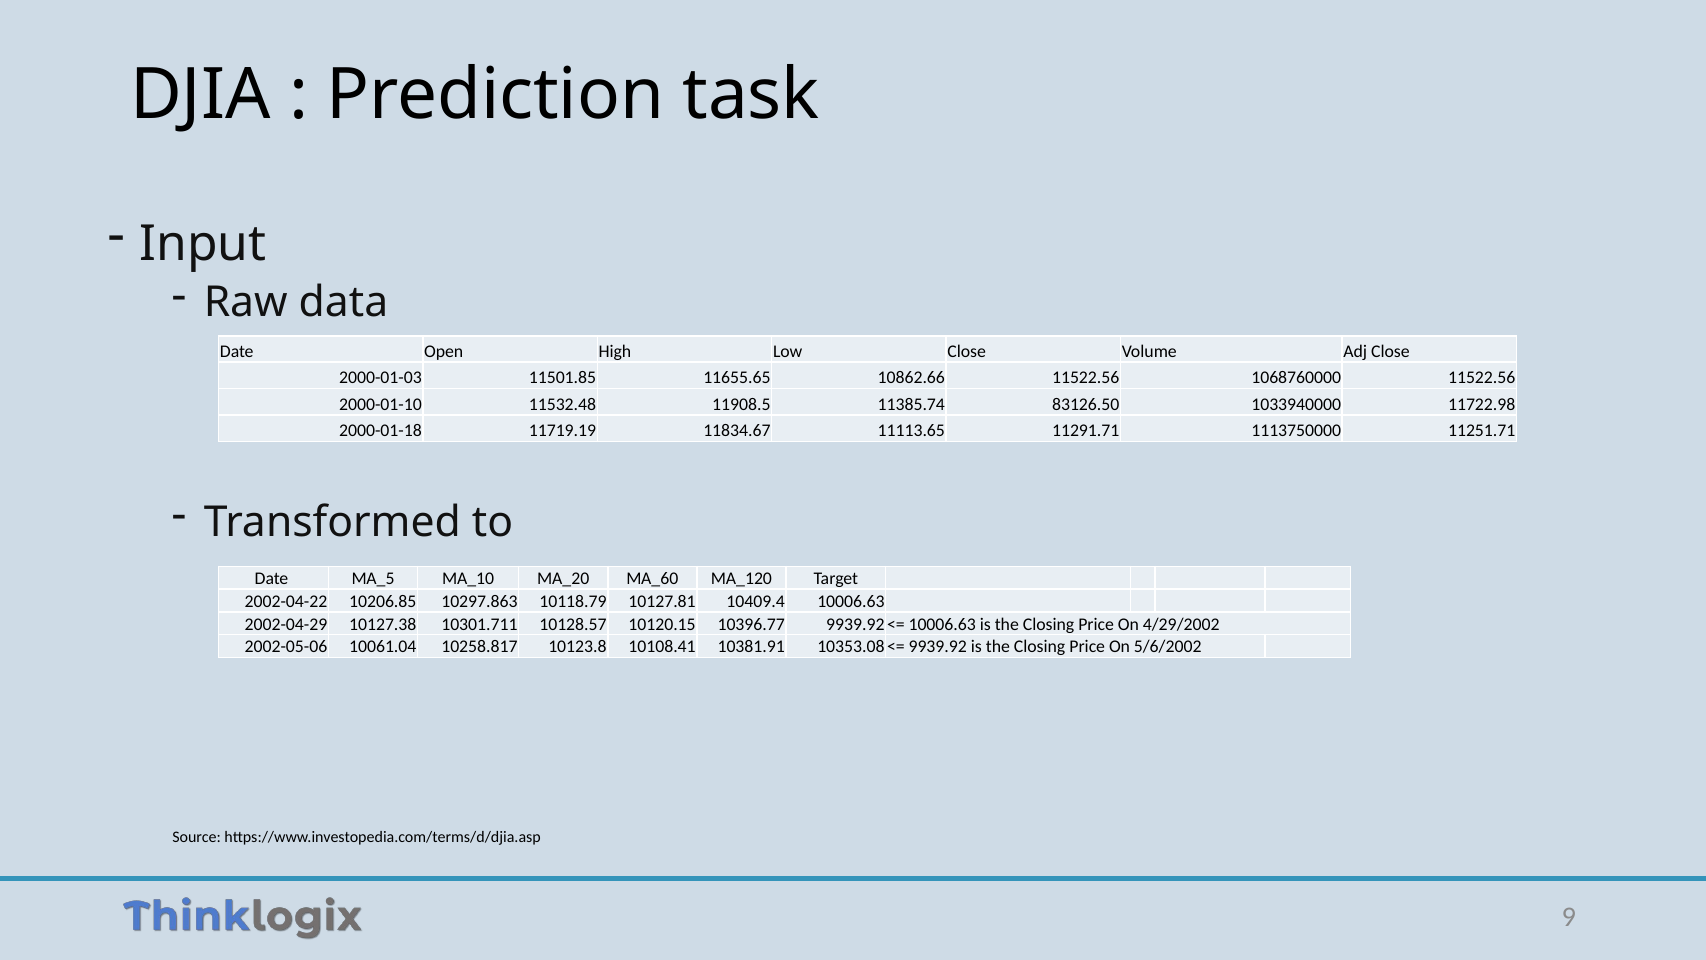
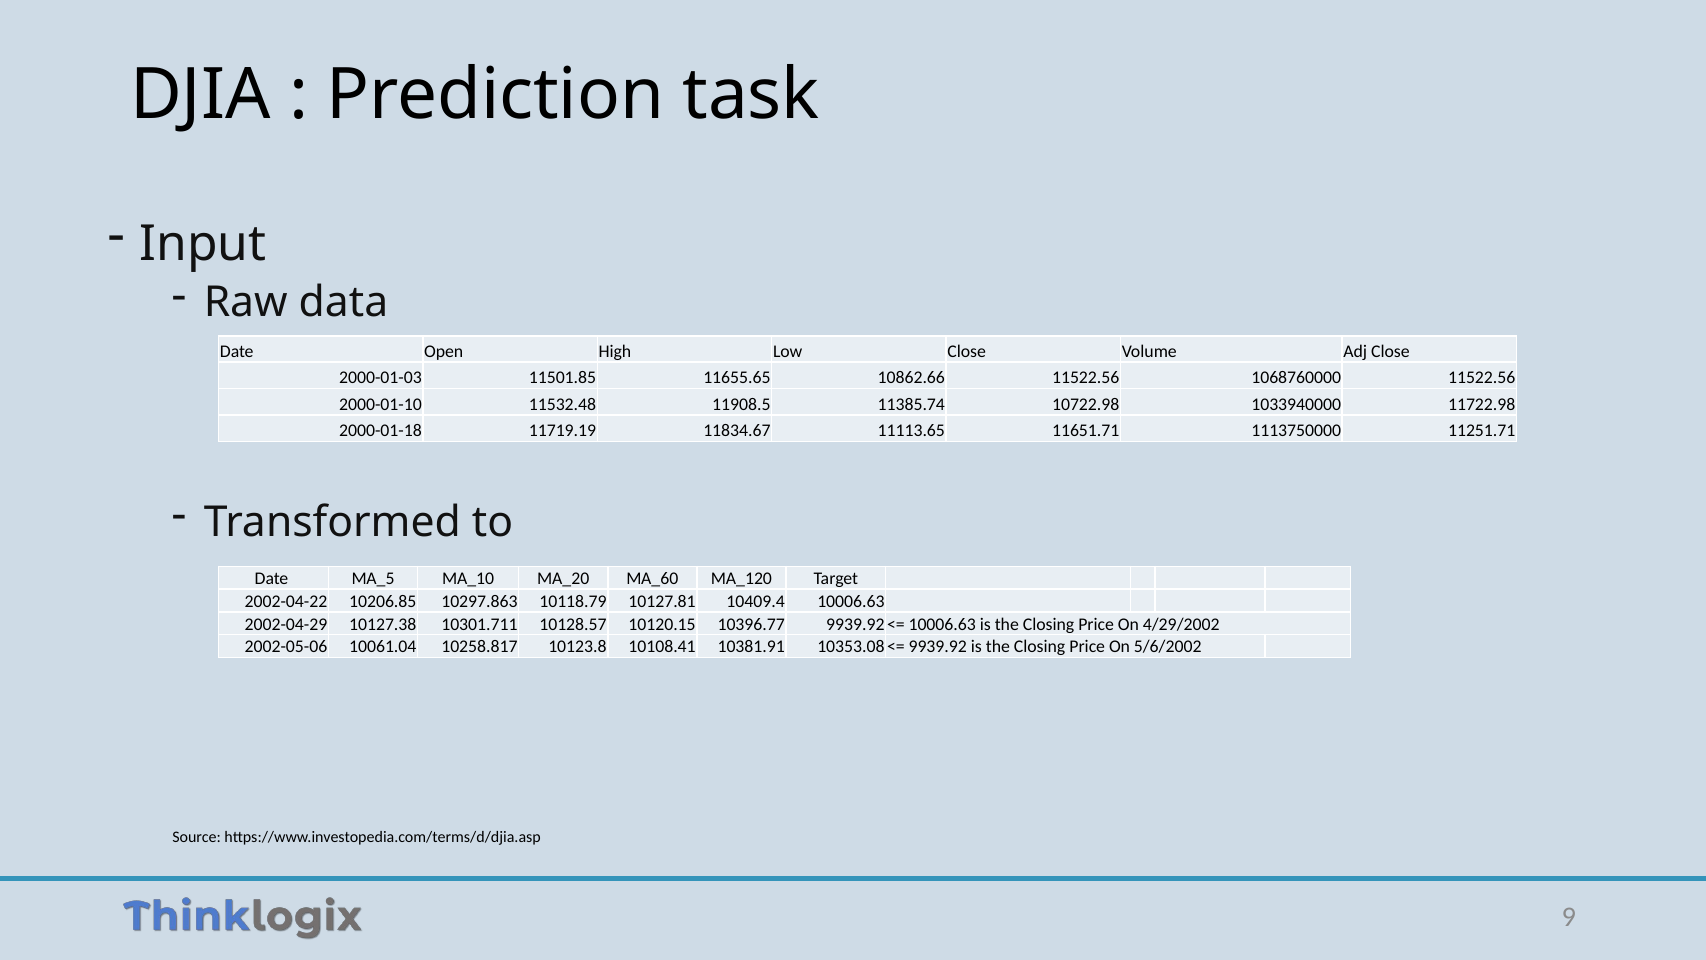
83126.50: 83126.50 -> 10722.98 (1086, 404)
11291.71: 11291.71 -> 11651.71 (1086, 431)
